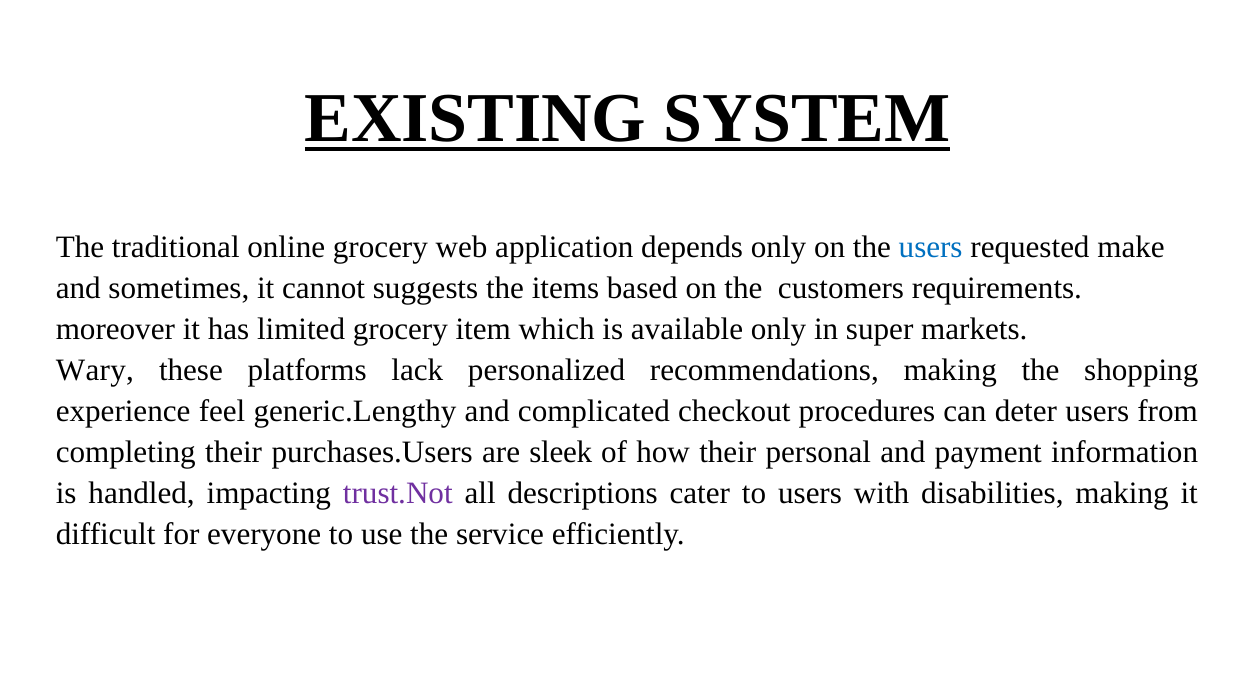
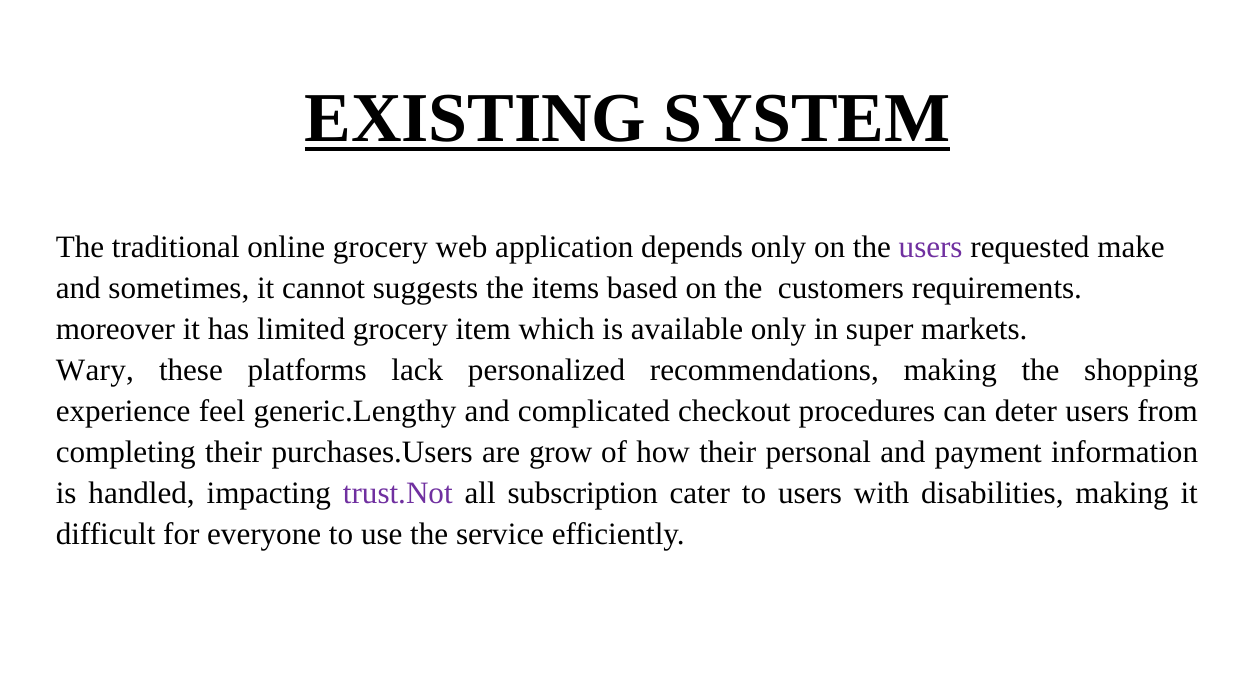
users colour: blue -> purple (931, 247)
sleek: sleek -> grow (561, 452)
descriptions: descriptions -> subscription (583, 493)
